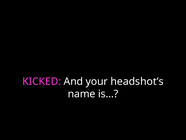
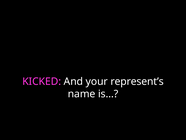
headshot’s: headshot’s -> represent’s (137, 81)
